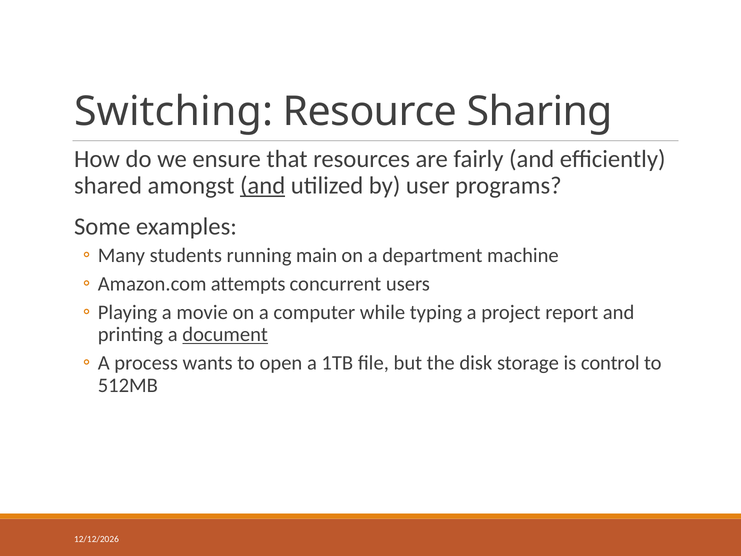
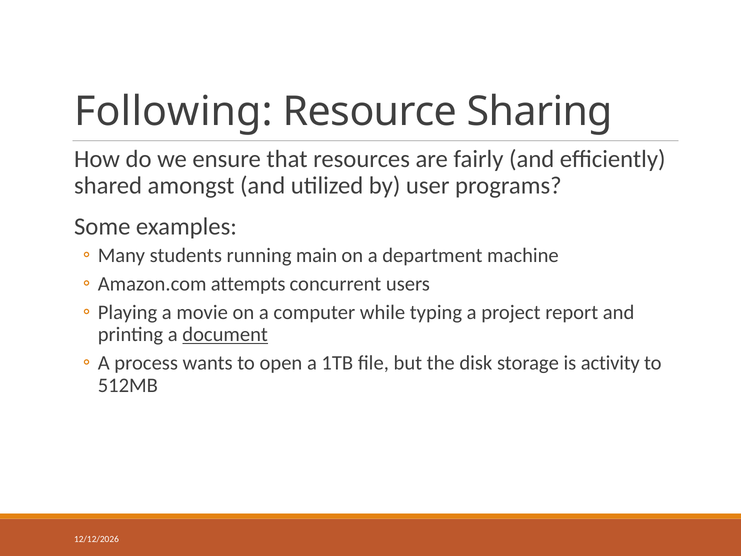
Switching: Switching -> Following (174, 112)
and underline: present -> none (263, 186)
control: control -> activity (610, 363)
